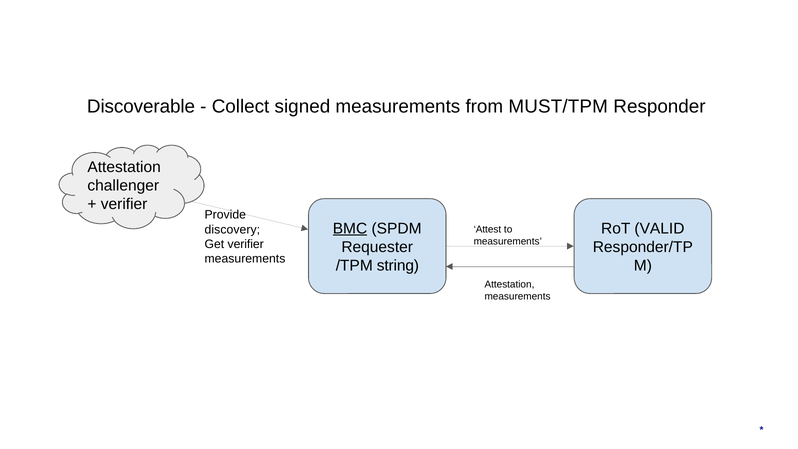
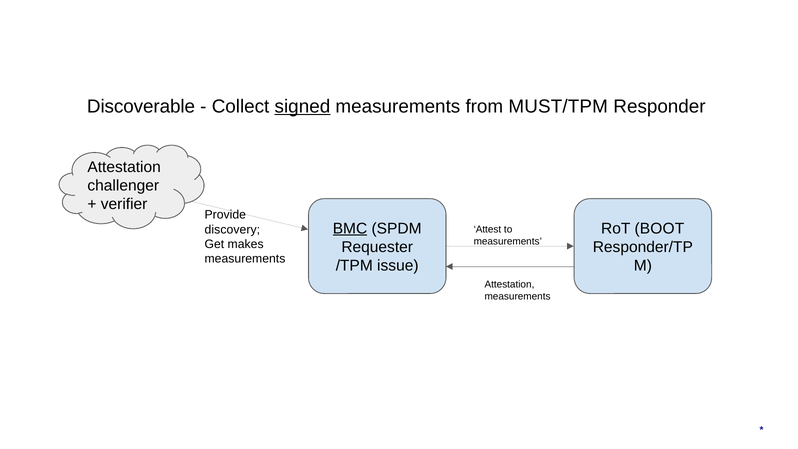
signed underline: none -> present (302, 106)
VALID: VALID -> BOOT (659, 228)
Get verifier: verifier -> makes (246, 244)
string: string -> issue (398, 266)
